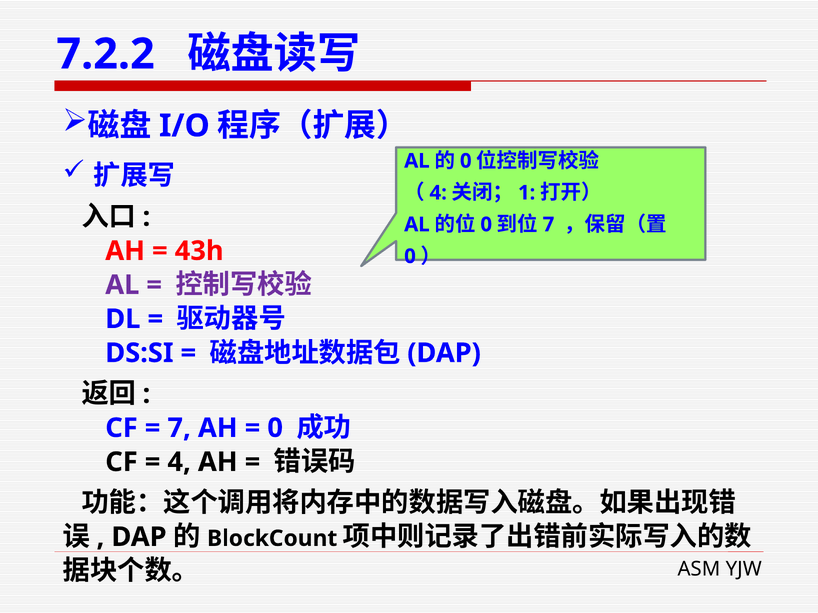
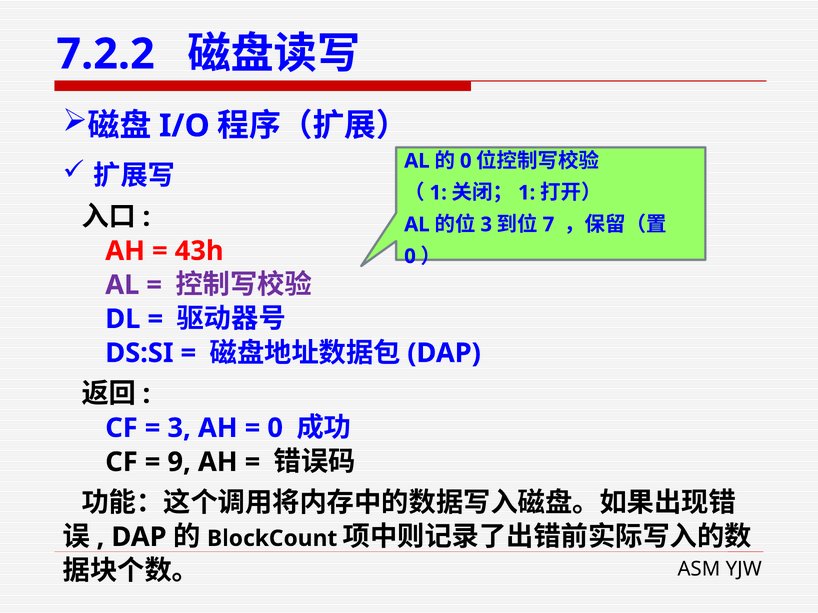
4: 4 -> 1 (438, 193)
0: 0 -> 3 (486, 225)
7: 7 -> 3 (179, 428)
4: 4 -> 9 (179, 462)
